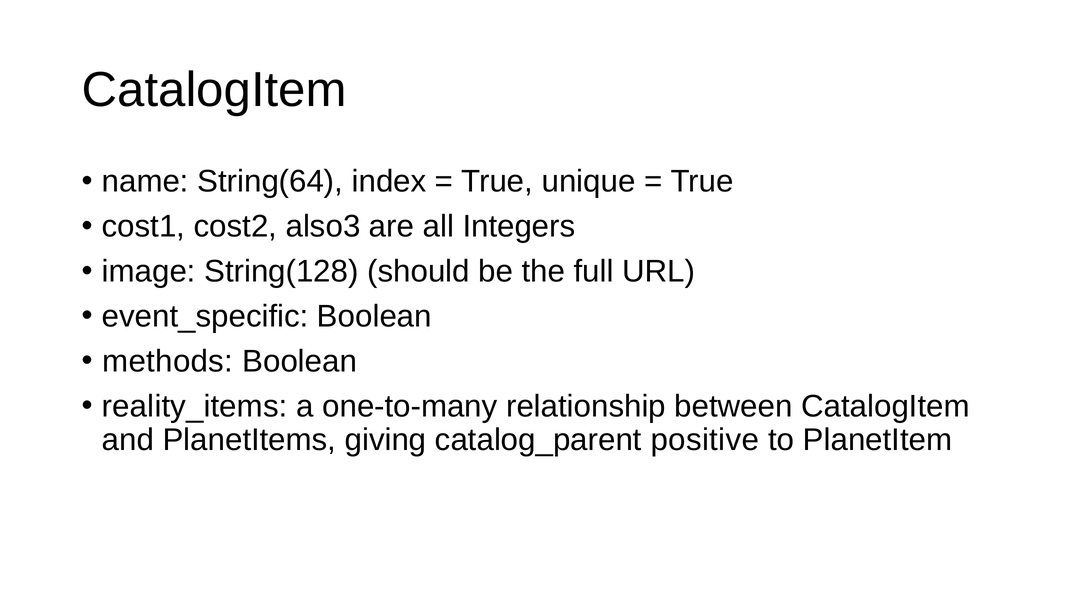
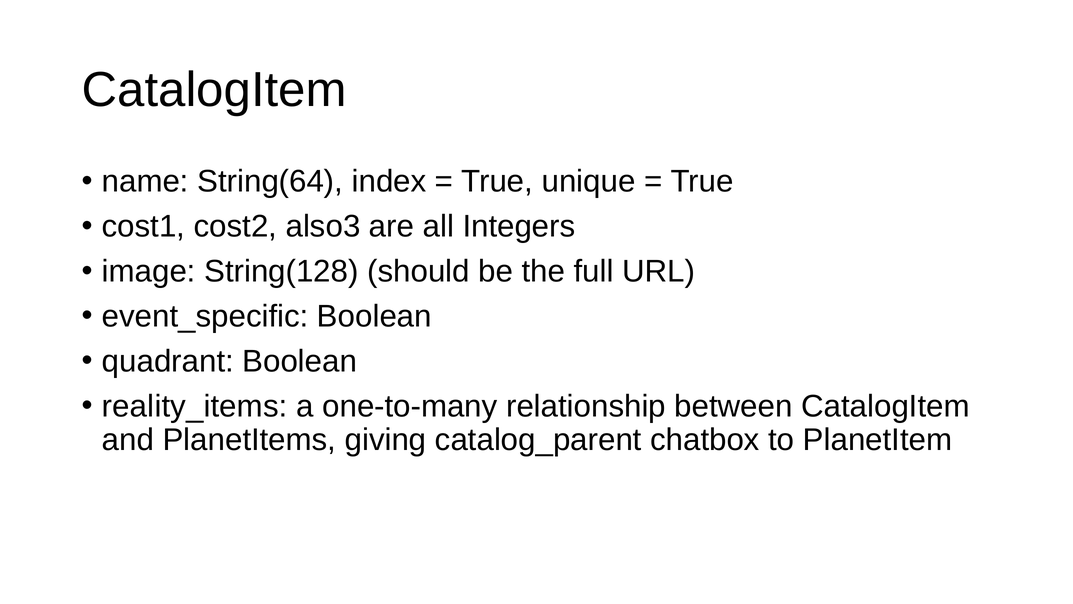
methods: methods -> quadrant (168, 361)
positive: positive -> chatbox (705, 440)
